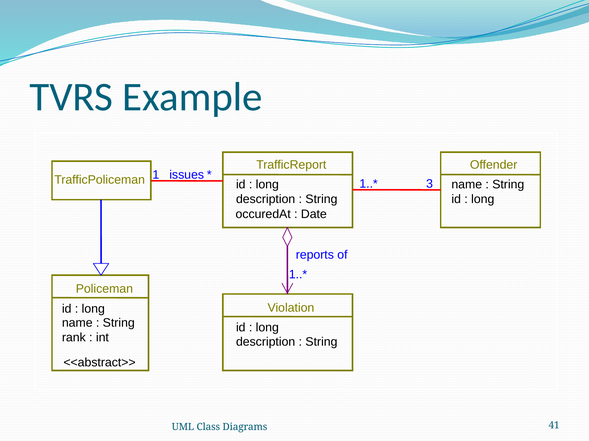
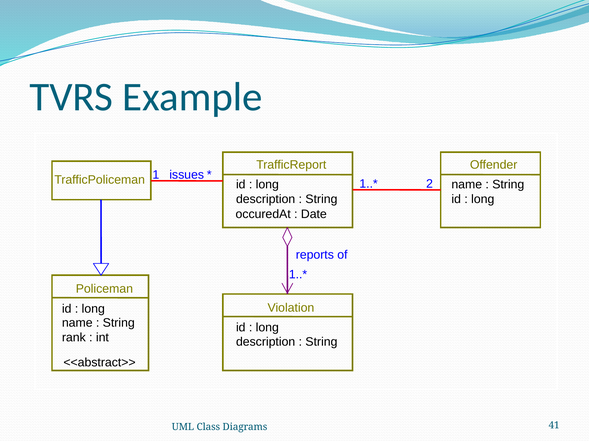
3: 3 -> 2 (430, 184)
